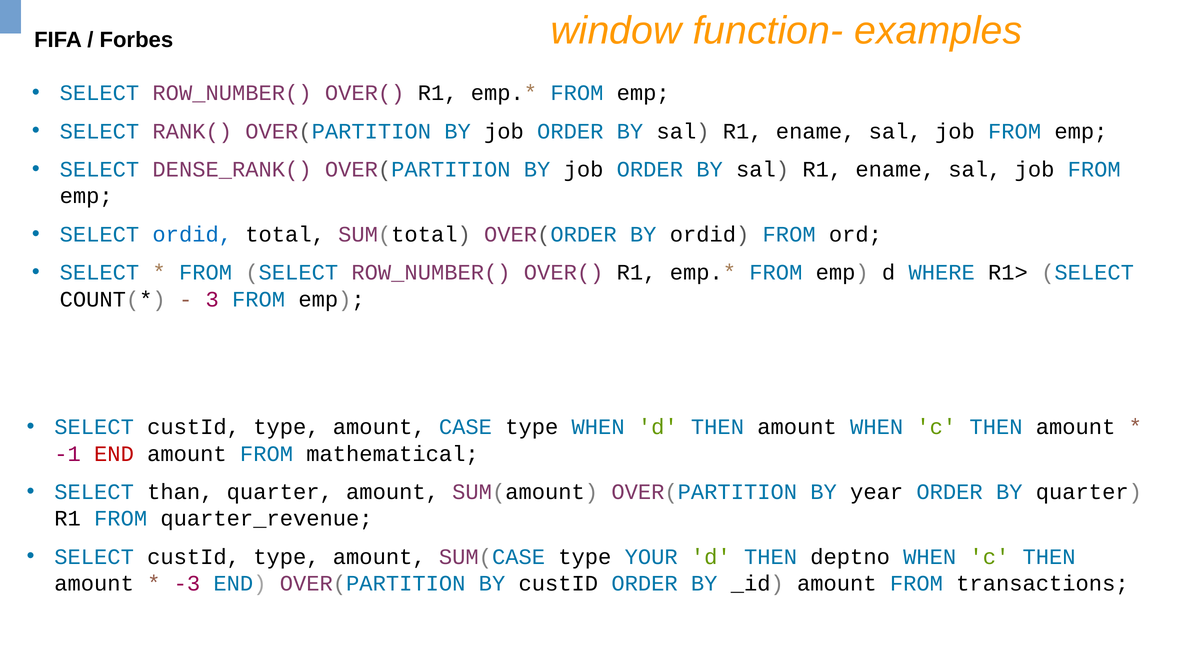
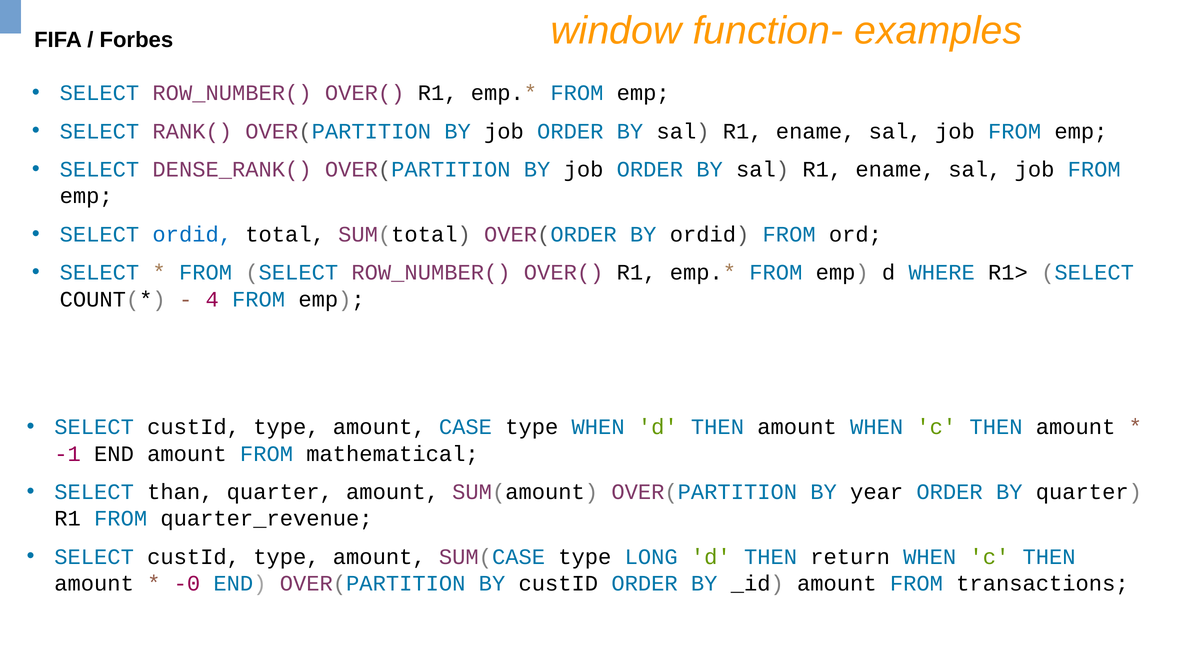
3: 3 -> 4 (212, 299)
END colour: red -> black (114, 454)
YOUR: YOUR -> LONG (651, 557)
deptno: deptno -> return (850, 557)
-3: -3 -> -0 (187, 583)
